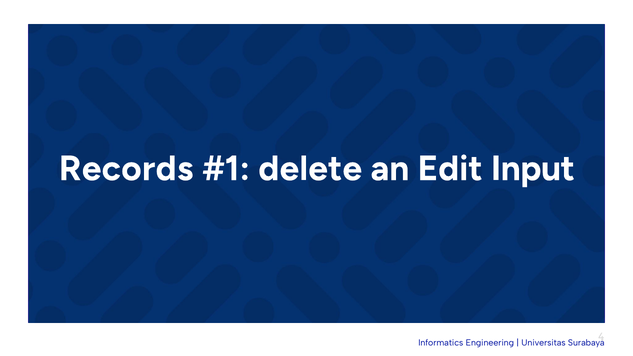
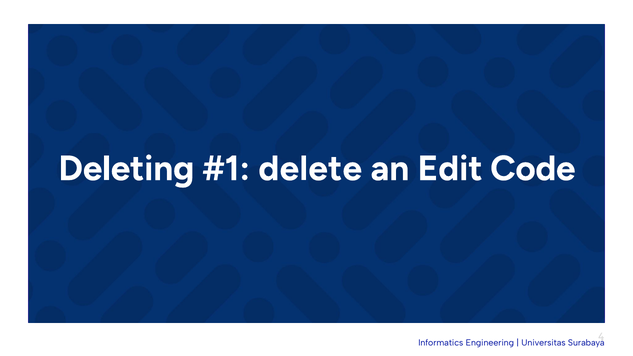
Records: Records -> Deleting (126, 169)
Input: Input -> Code (533, 169)
